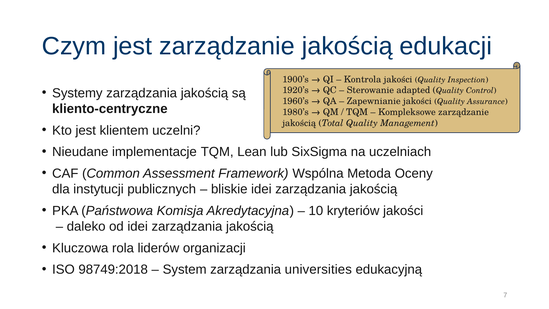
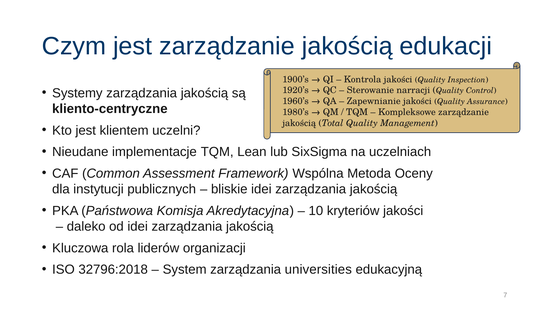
adapted: adapted -> narracji (413, 90)
98749:2018: 98749:2018 -> 32796:2018 (113, 269)
